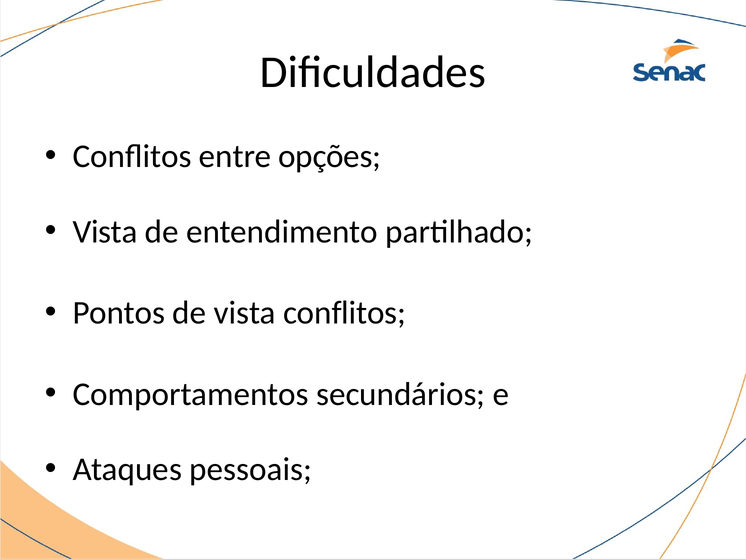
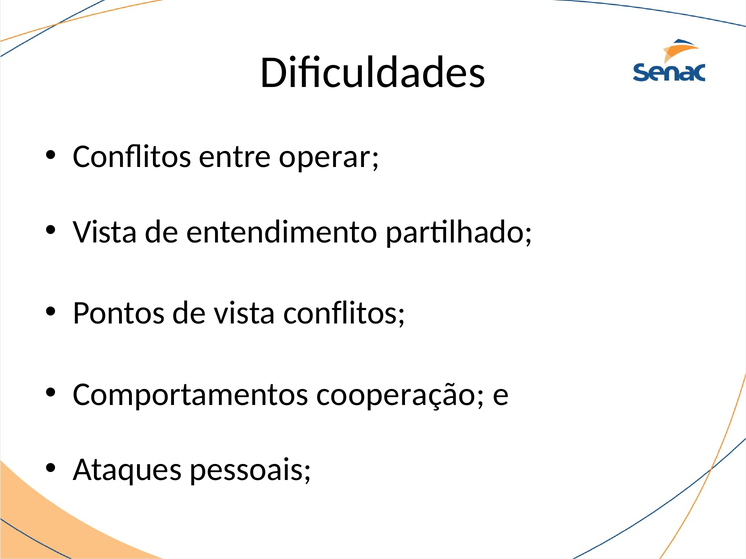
opções: opções -> operar (329, 156)
secundários: secundários -> cooperação (401, 394)
